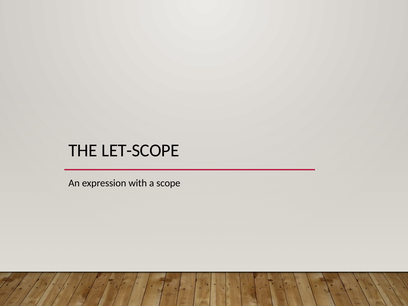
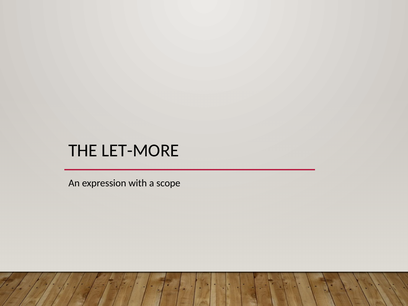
LET-SCOPE: LET-SCOPE -> LET-MORE (140, 151)
